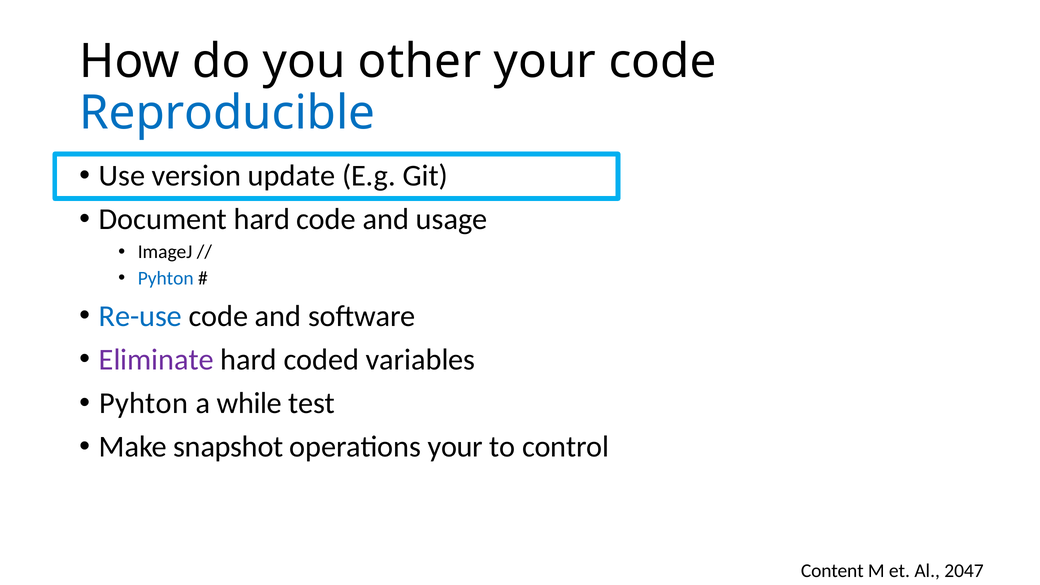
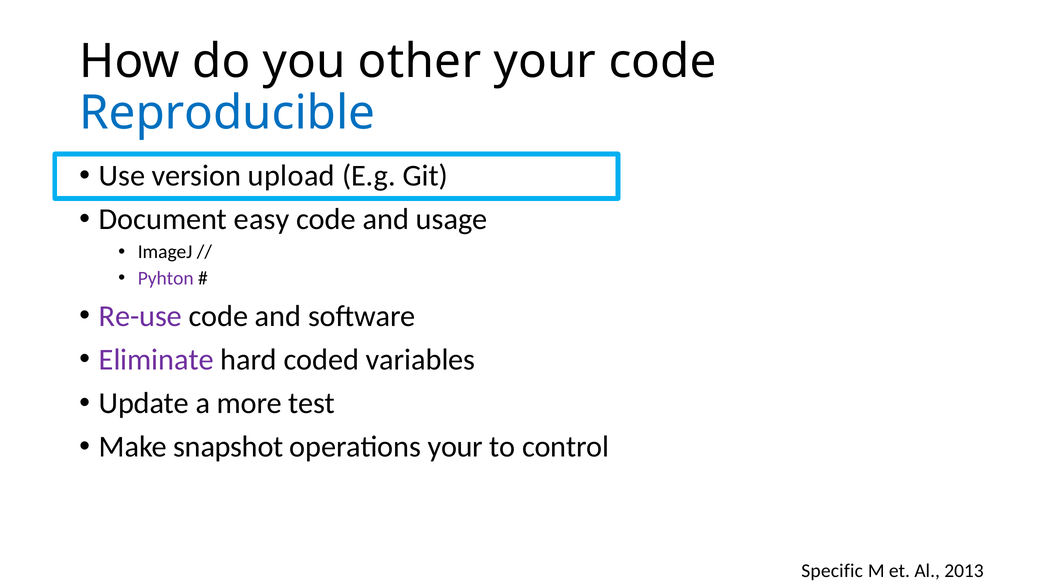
update: update -> upload (291, 176)
Document hard: hard -> easy (262, 219)
Pyhton colour: blue -> purple (166, 278)
Re-use colour: blue -> purple (140, 316)
Pyhton: Pyhton -> Update (144, 403)
while: while -> more (249, 403)
Content: Content -> Specific (832, 571)
2047: 2047 -> 2013 (964, 571)
